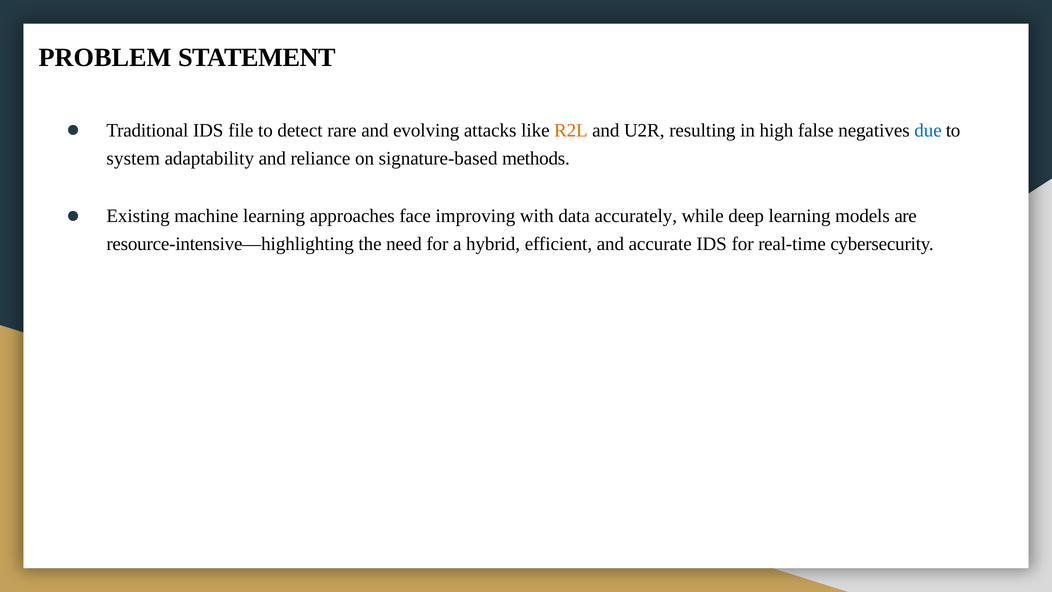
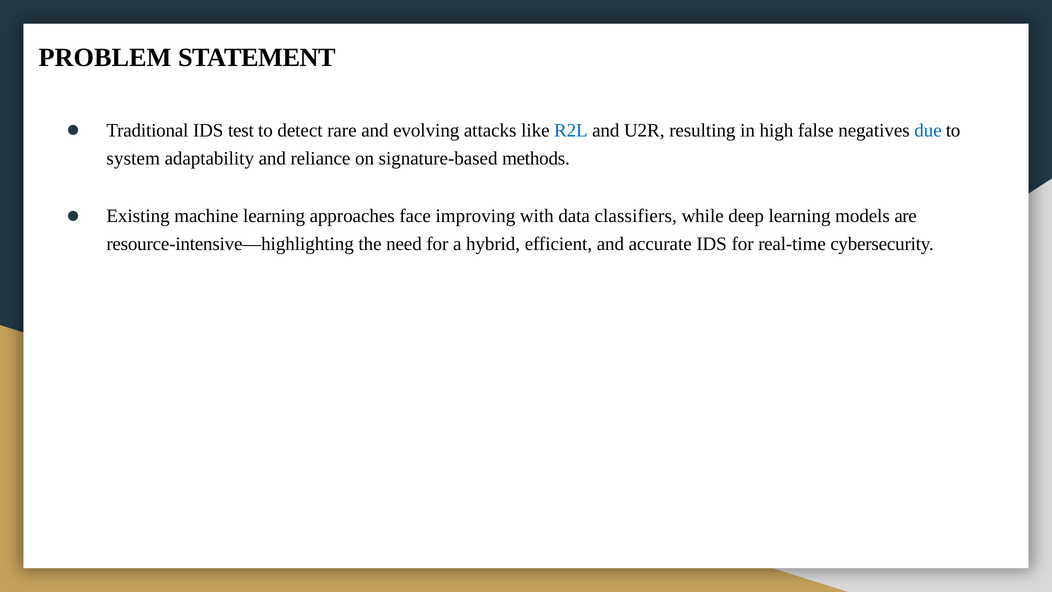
file: file -> test (241, 130)
R2L colour: orange -> blue (571, 130)
accurately: accurately -> classifiers (636, 216)
